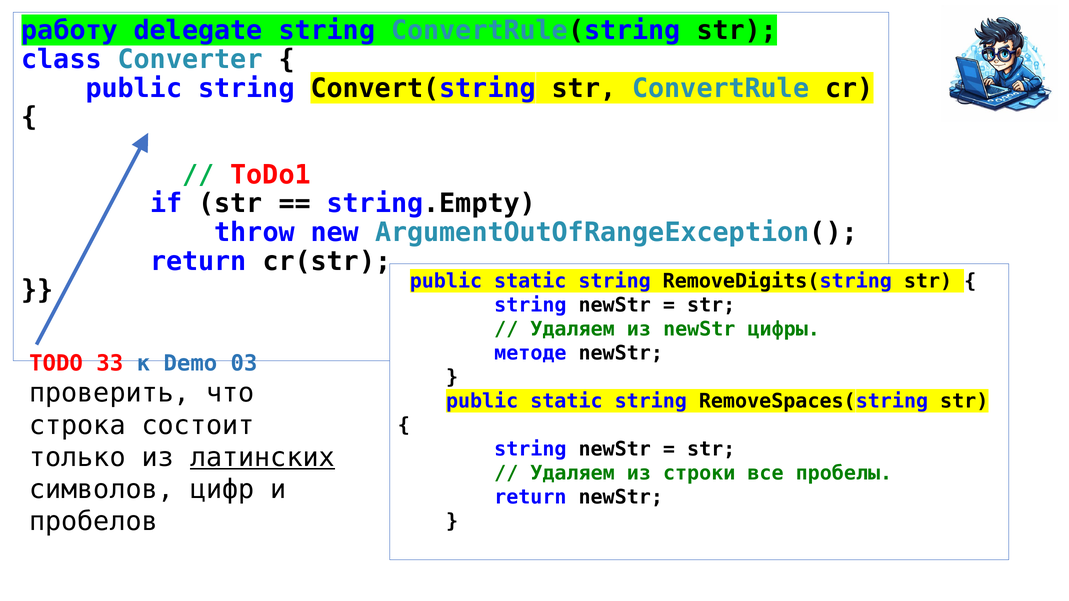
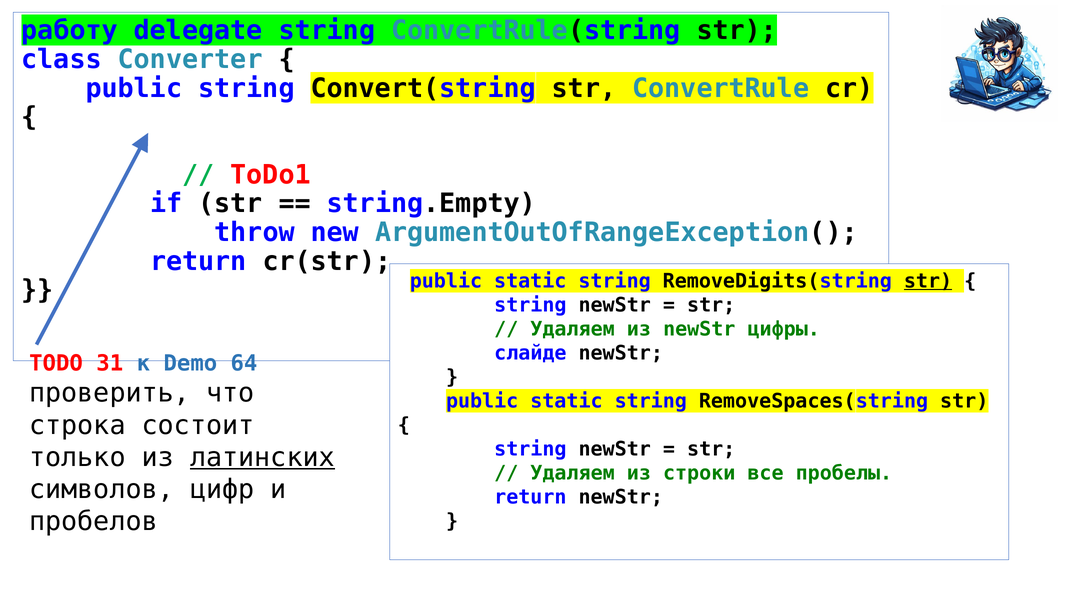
str underline: none -> present (928, 281)
методе: методе -> слайде (530, 353)
33: 33 -> 31 (110, 364)
03: 03 -> 64 (244, 364)
